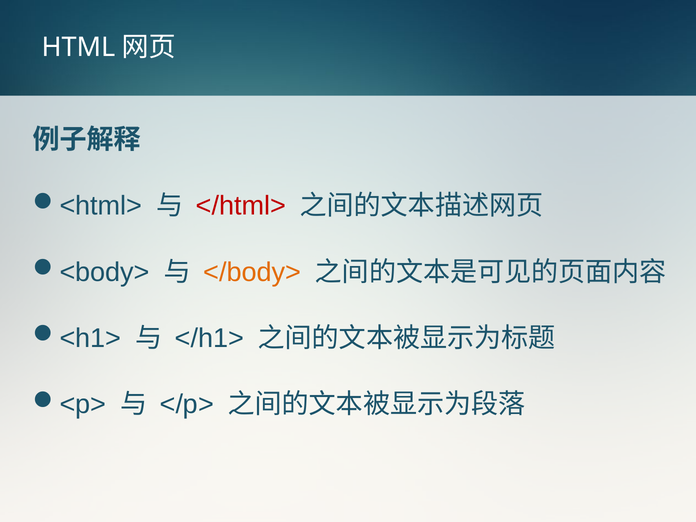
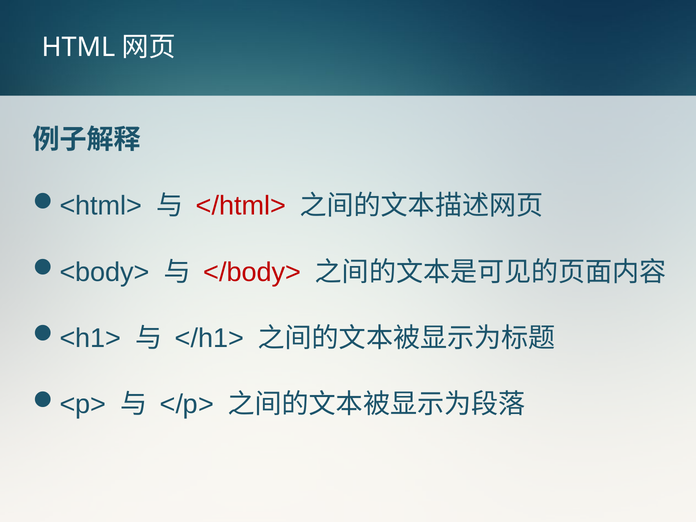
</body> colour: orange -> red (252, 272)
